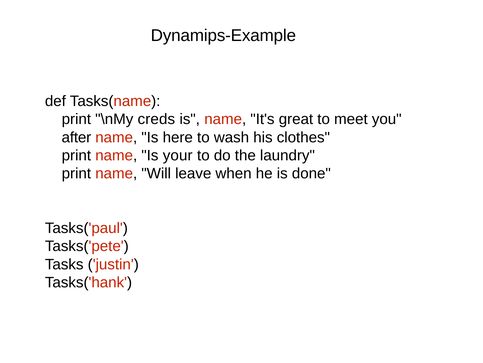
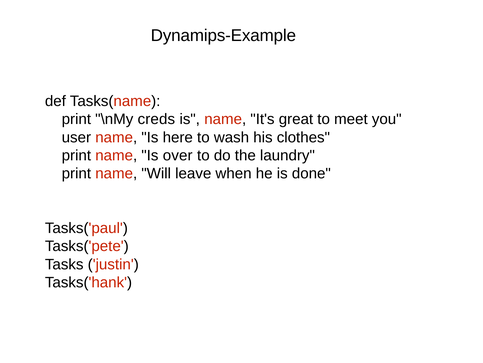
after: after -> user (76, 137)
your: your -> over (178, 155)
